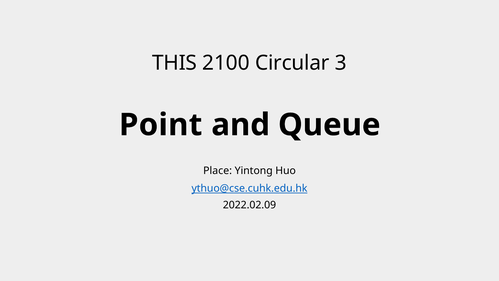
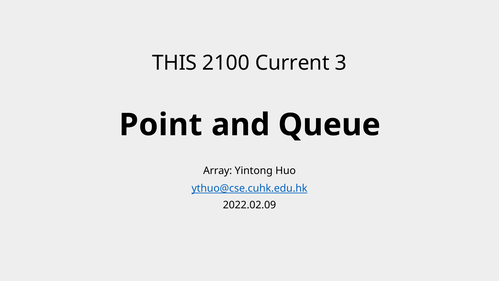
Circular: Circular -> Current (292, 63)
Place: Place -> Array (218, 170)
